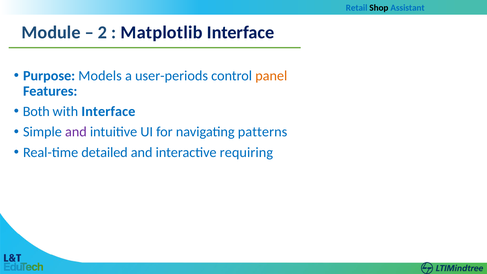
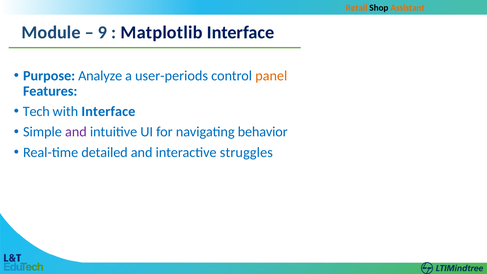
Retail colour: blue -> orange (357, 8)
Assistant colour: blue -> orange (408, 8)
2: 2 -> 9 (103, 32)
Models: Models -> Analyze (100, 76)
Both: Both -> Tech (36, 111)
patterns: patterns -> behavior (263, 132)
requiring: requiring -> struggles (246, 152)
